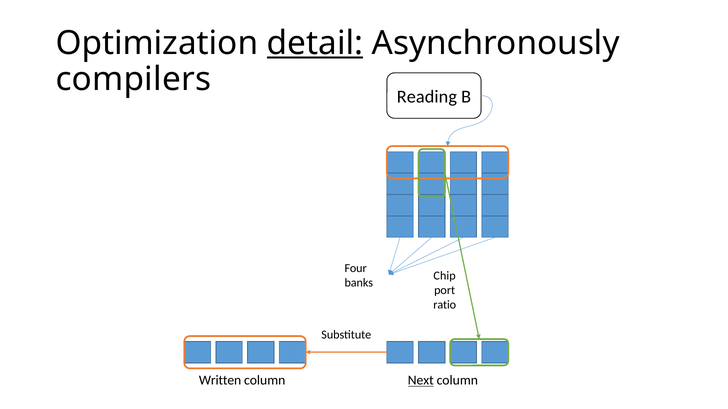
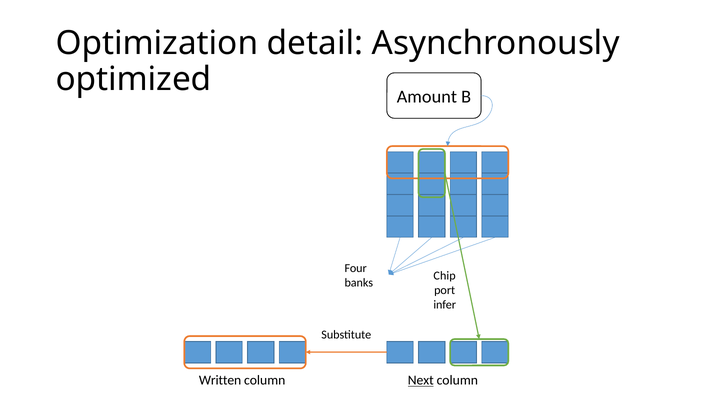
detail underline: present -> none (315, 43)
compilers: compilers -> optimized (133, 79)
Reading: Reading -> Amount (427, 97)
ratio: ratio -> infer (445, 305)
